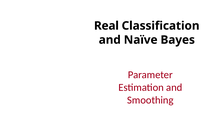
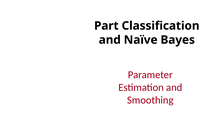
Real: Real -> Part (106, 26)
